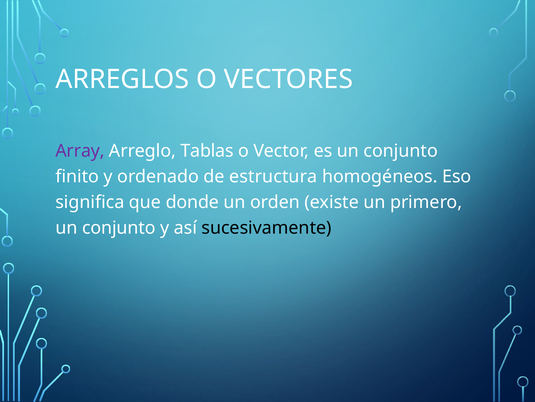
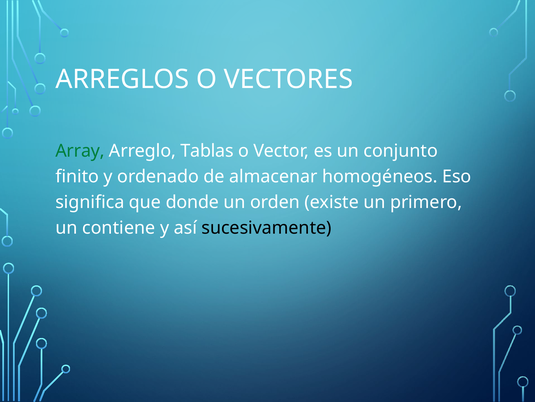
Array colour: purple -> green (80, 151)
estructura: estructura -> almacenar (273, 176)
conjunto: conjunto -> contiene (119, 228)
